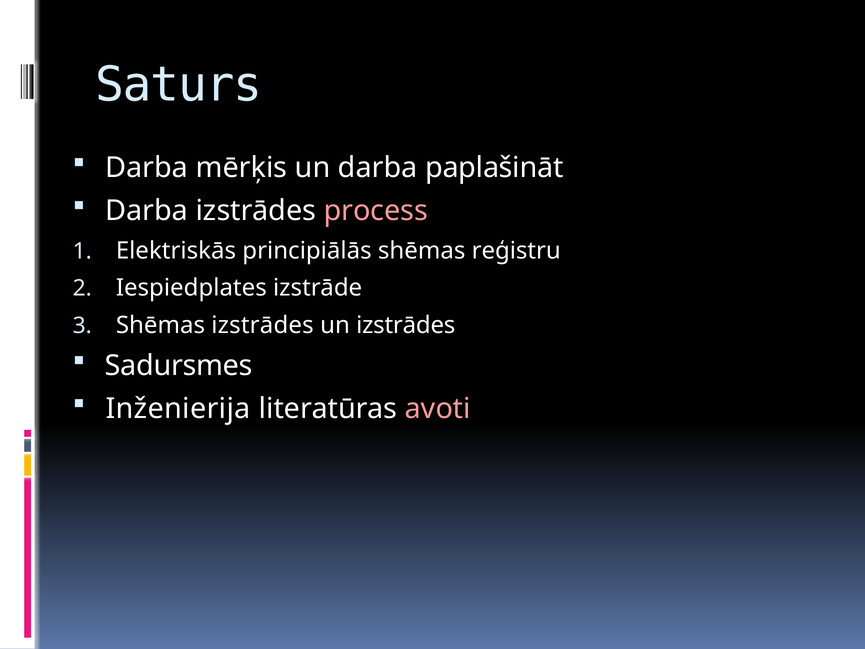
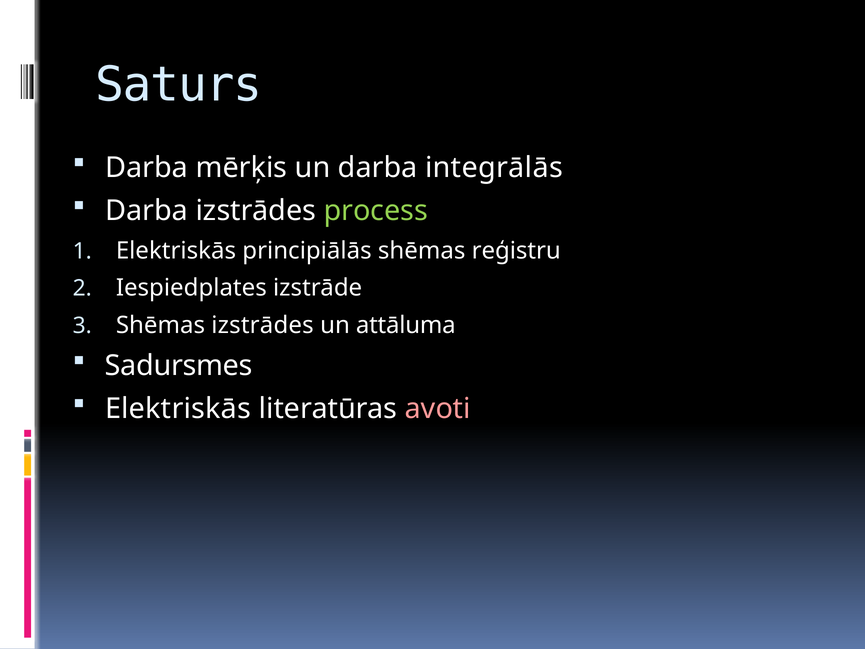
paplašināt: paplašināt -> integrālās (494, 168)
process colour: pink -> light green (376, 211)
un izstrādes: izstrādes -> attāluma (406, 325)
Inženierija: Inženierija -> Elektriskās (178, 409)
